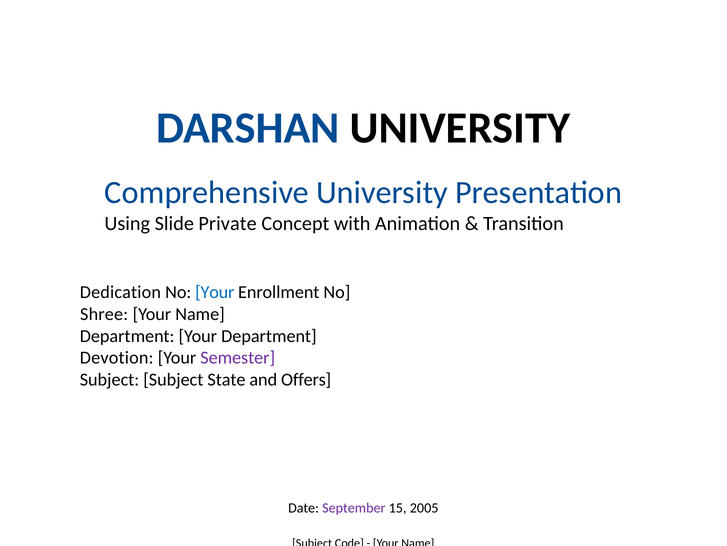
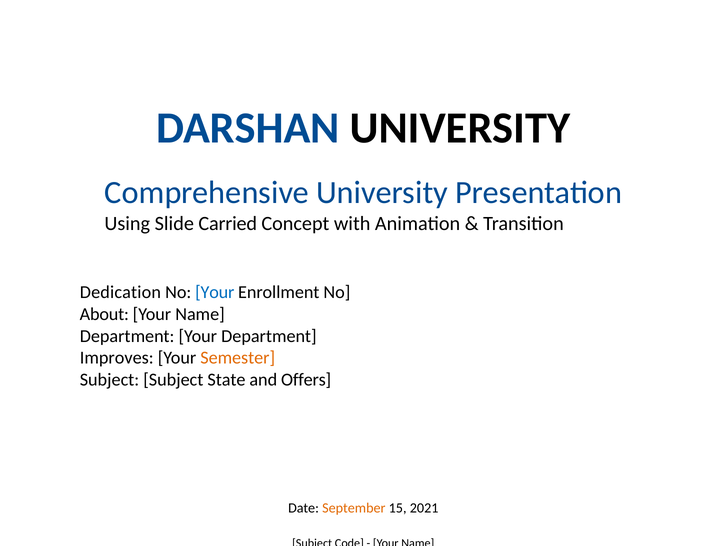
Private: Private -> Carried (228, 223)
Shree: Shree -> About (104, 314)
Devotion: Devotion -> Improves (117, 357)
Semester colour: purple -> orange (238, 357)
September colour: purple -> orange (354, 507)
2005: 2005 -> 2021 (424, 507)
